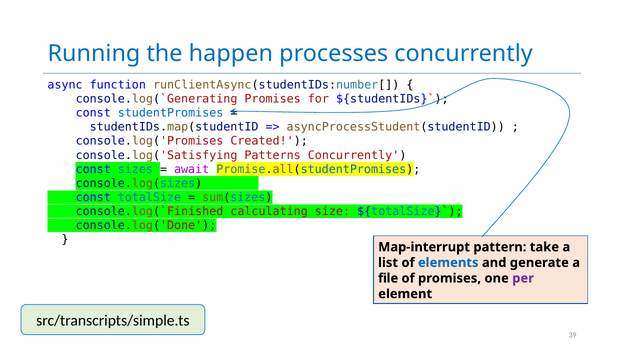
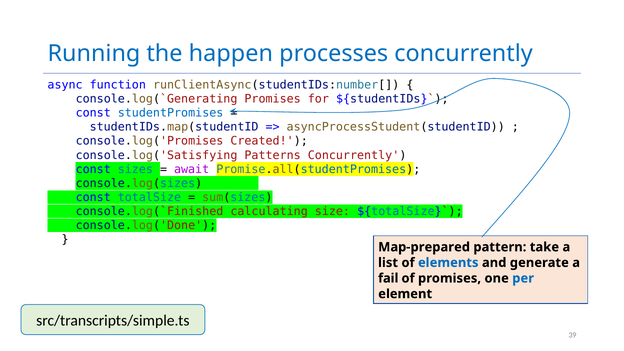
Map-interrupt: Map-interrupt -> Map-prepared (424, 247)
file: file -> fail (388, 278)
per colour: purple -> blue (523, 278)
